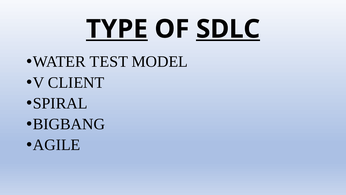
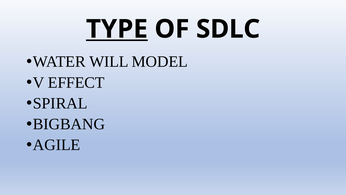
SDLC underline: present -> none (228, 29)
TEST: TEST -> WILL (109, 62)
CLIENT: CLIENT -> EFFECT (76, 82)
